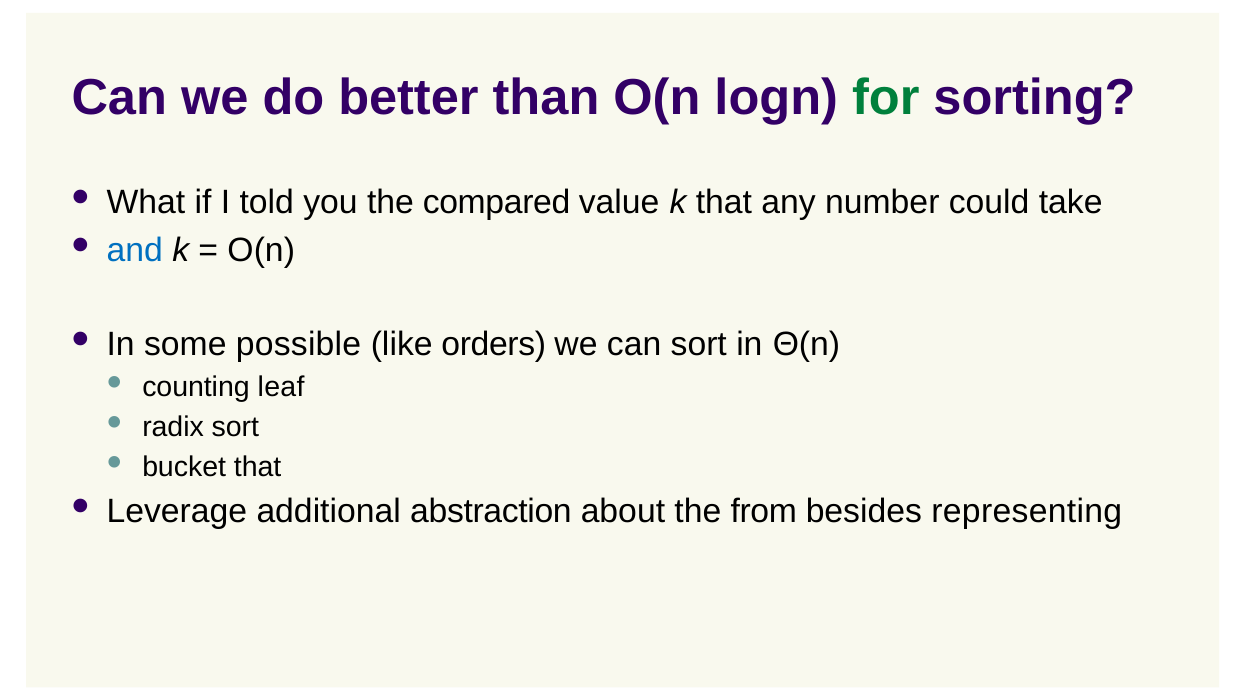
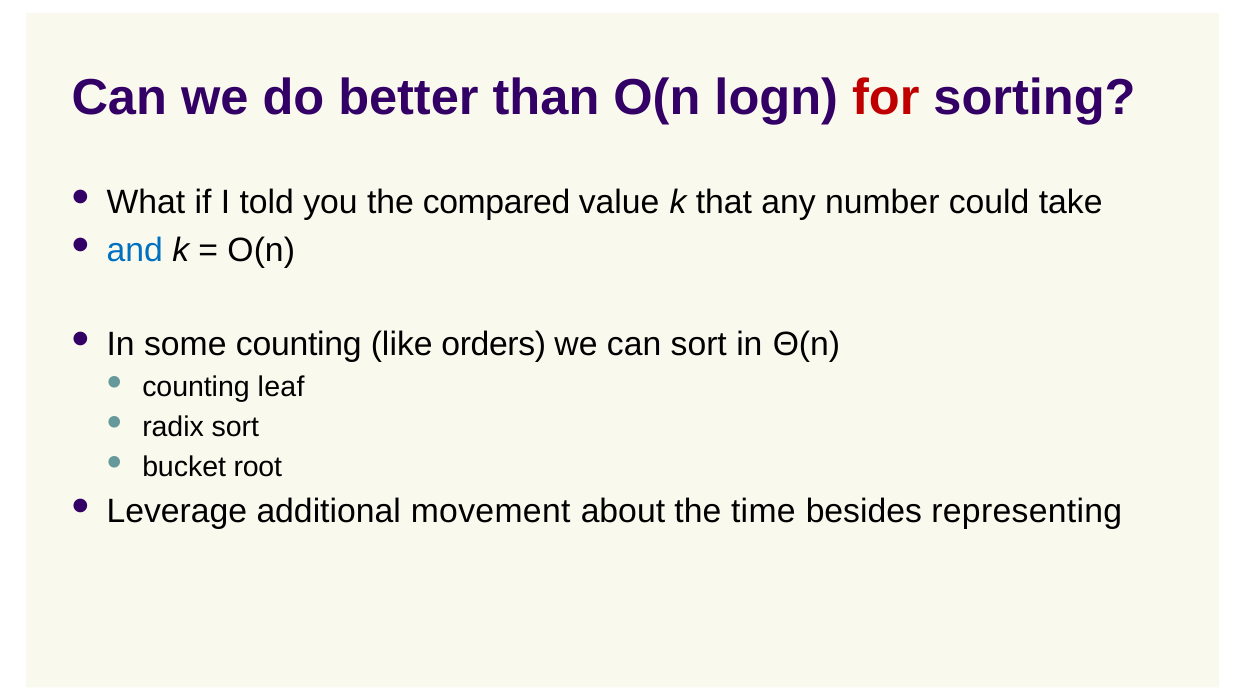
for colour: green -> red (886, 98)
some possible: possible -> counting (299, 344)
bucket that: that -> root (258, 467)
abstraction: abstraction -> movement (491, 511)
from: from -> time (763, 511)
